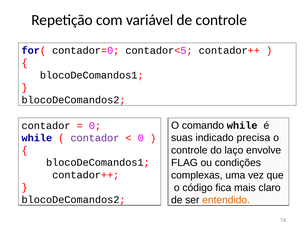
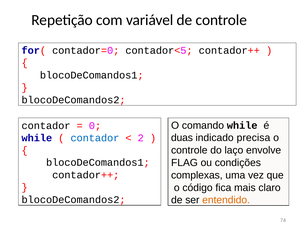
suas: suas -> duas (182, 137)
contador colour: purple -> blue (95, 137)
0: 0 -> 2 (141, 137)
